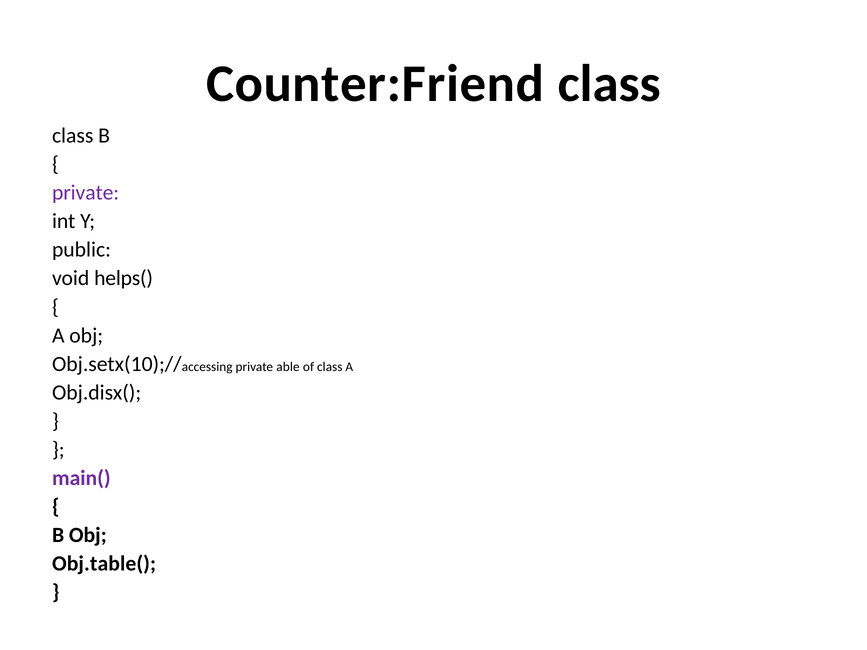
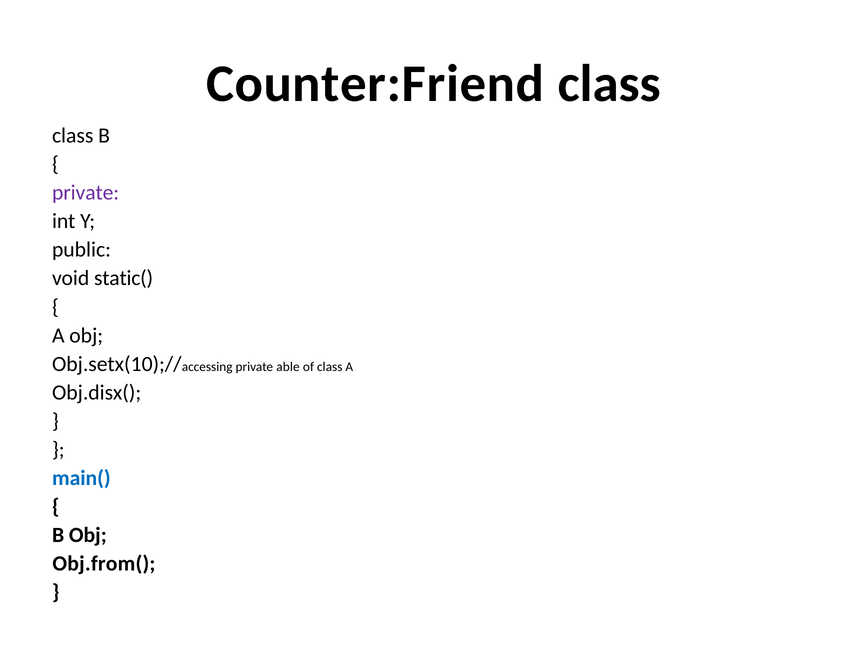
helps(: helps( -> static( (124, 278)
main( colour: purple -> blue (81, 478)
Obj.table(: Obj.table( -> Obj.from( (104, 564)
